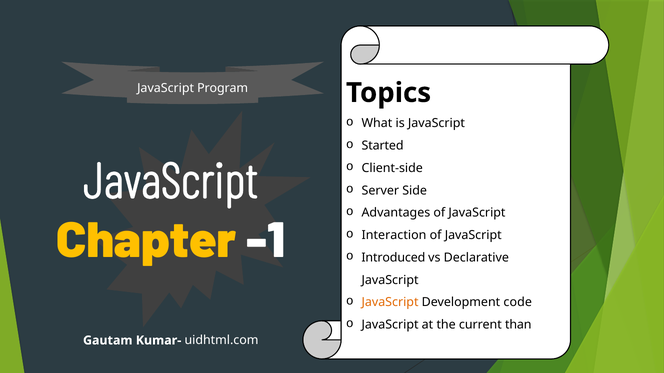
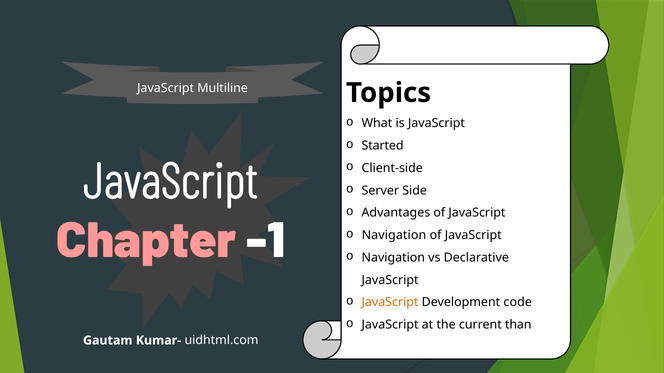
Program: Program -> Multiline (223, 88)
Chapter colour: yellow -> pink (146, 241)
Interaction: Interaction -> Navigation (394, 235)
Introduced: Introduced -> Navigation (393, 258)
